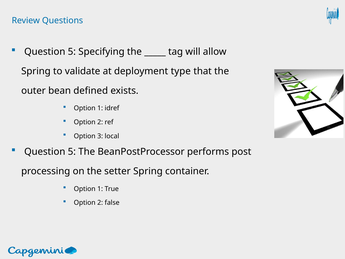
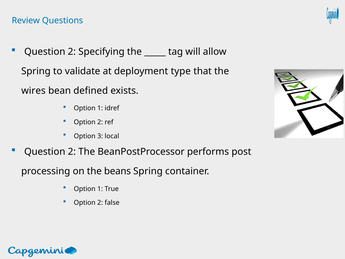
5: 5 -> 2 (72, 52)
outer: outer -> wires (33, 91)
5: 5 -> 2 (72, 152)
setter: setter -> beans (118, 171)
